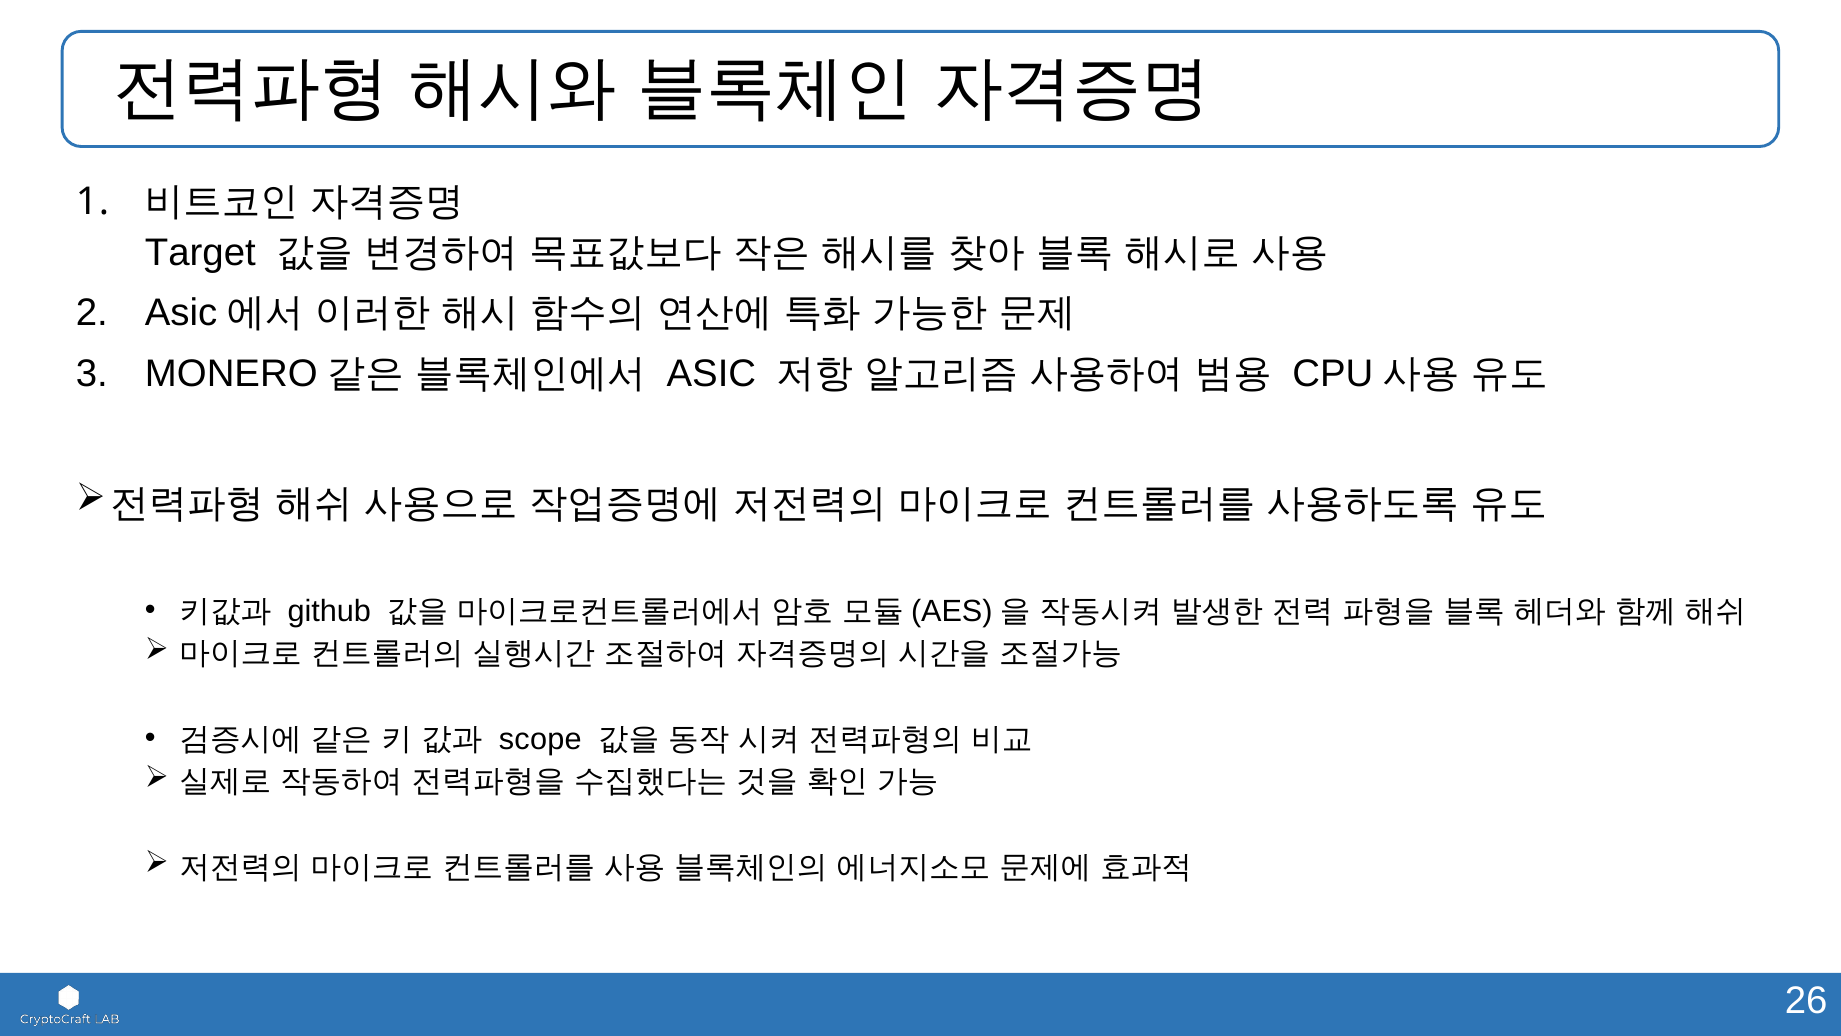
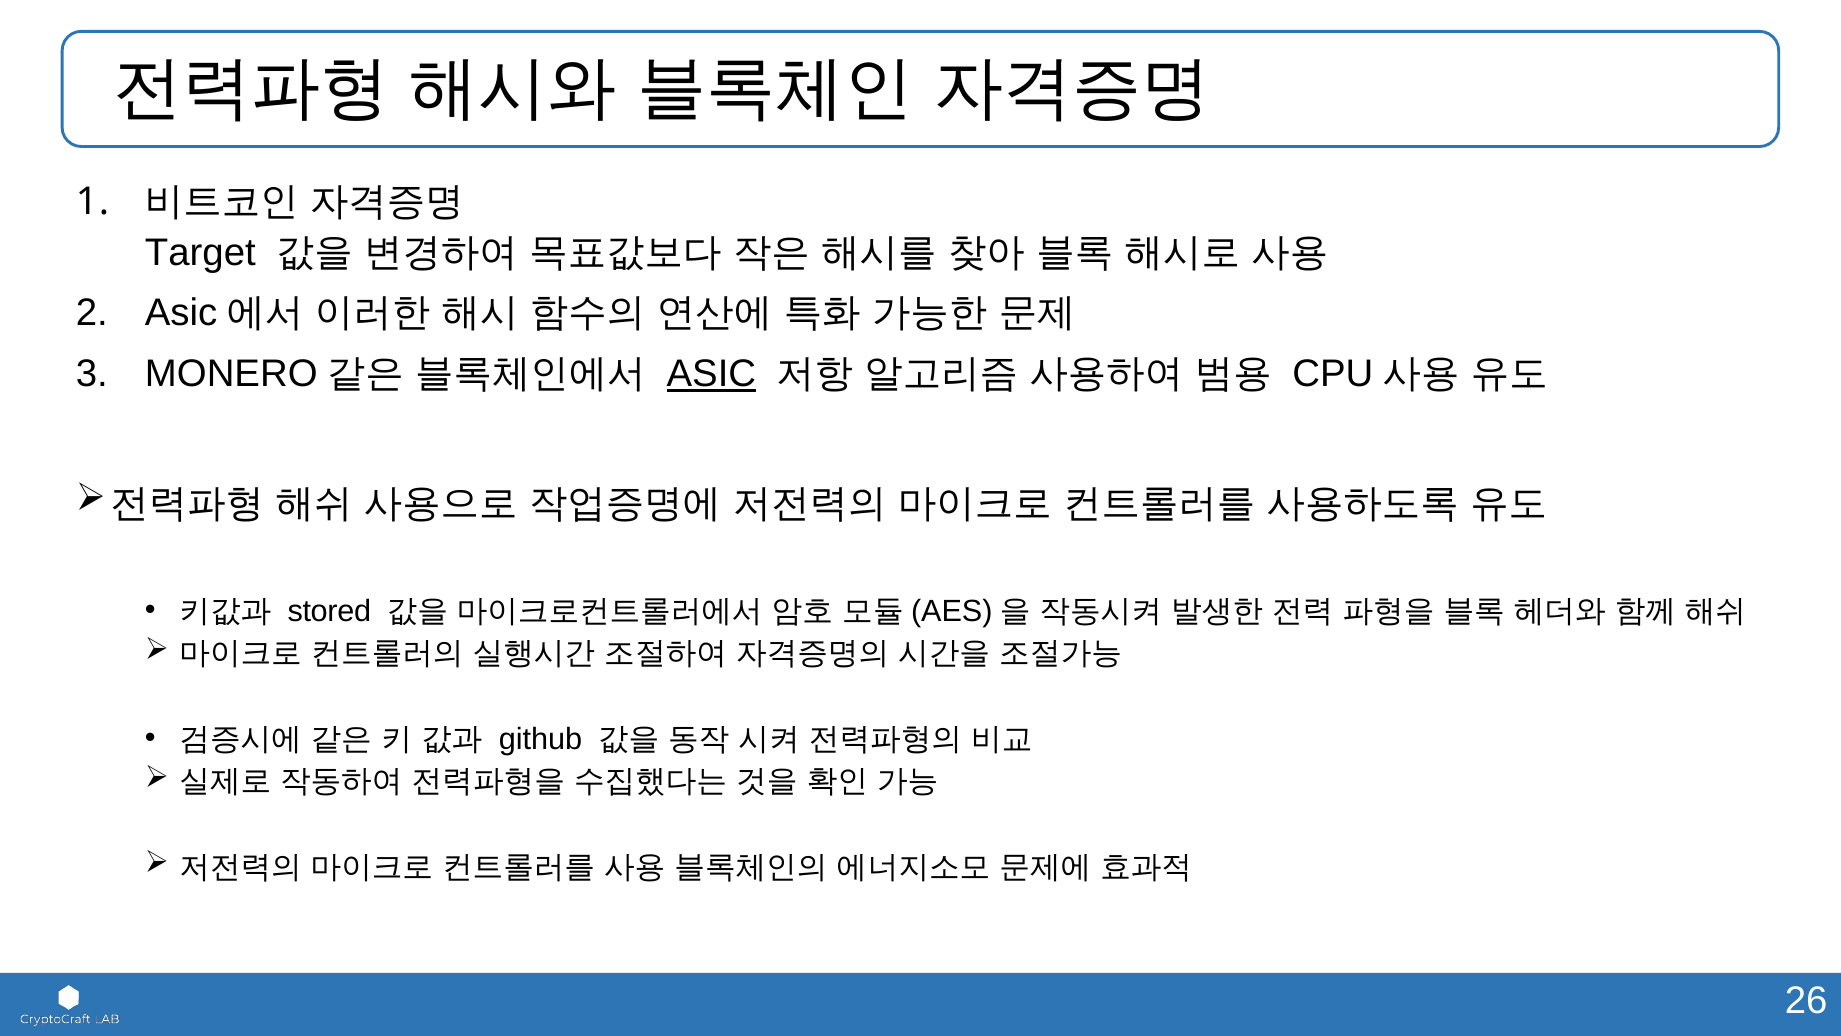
ASIC underline: none -> present (711, 374)
github: github -> stored (329, 611)
scope: scope -> github (540, 739)
